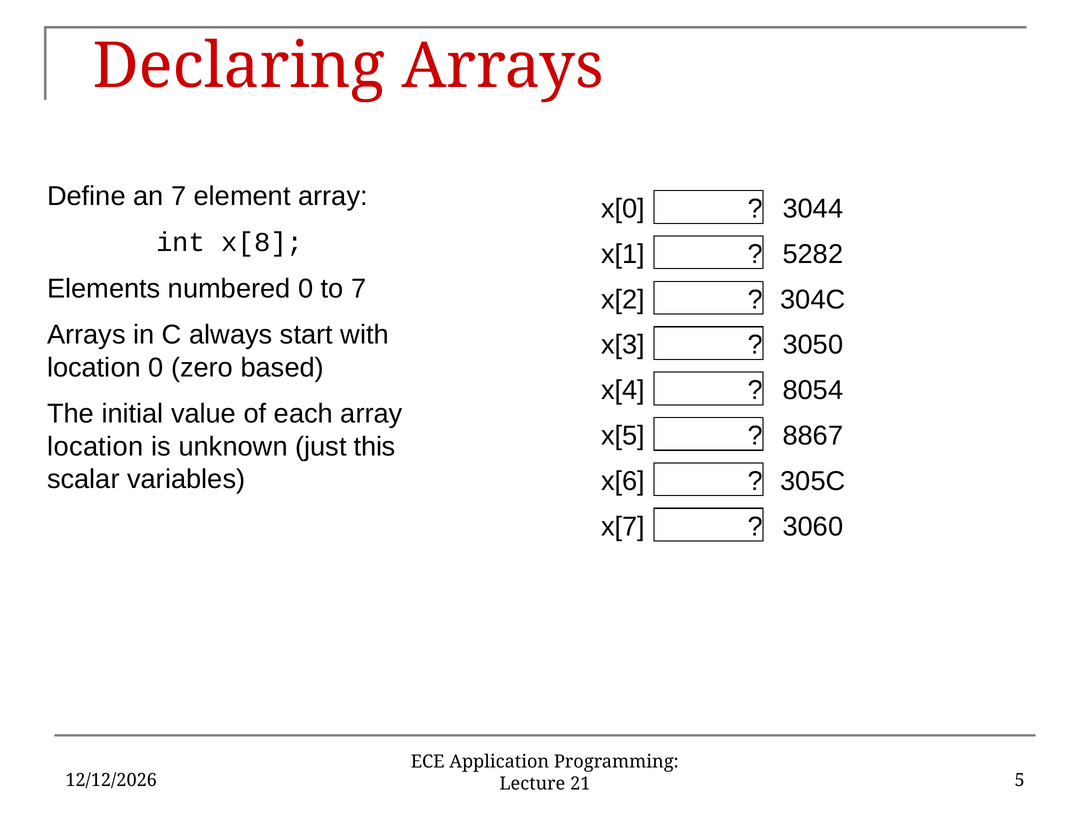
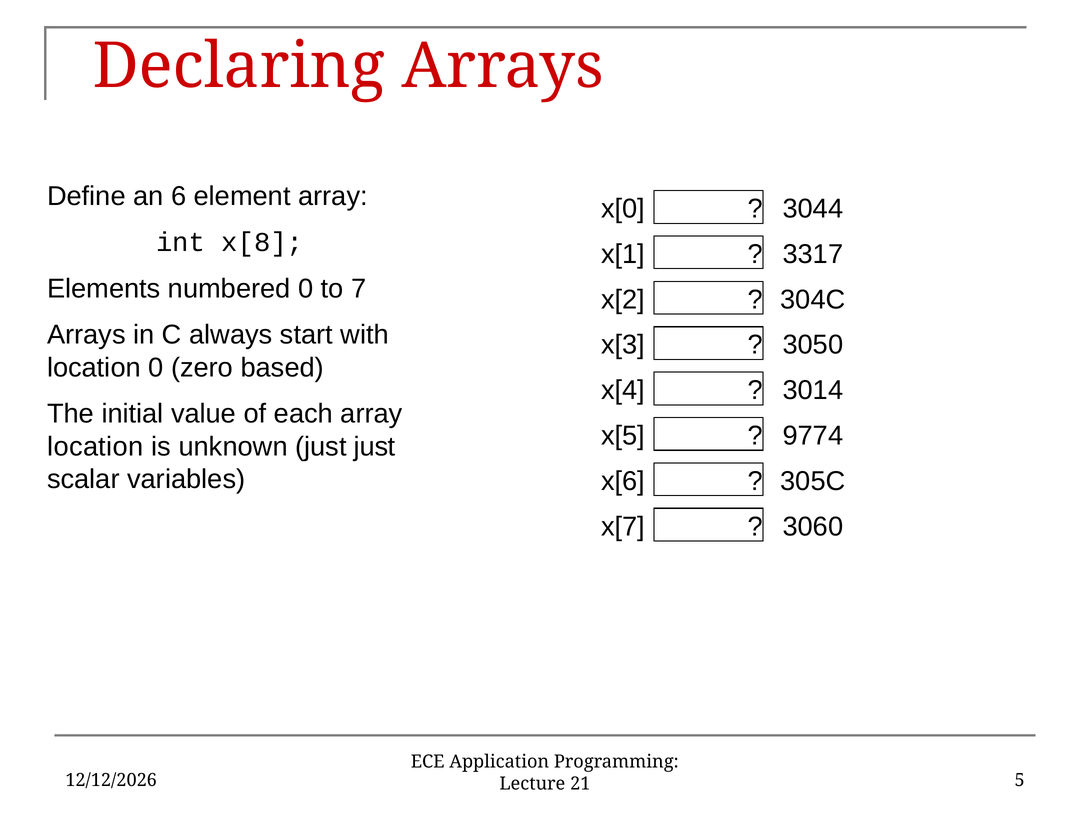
an 7: 7 -> 6 (179, 196)
5282: 5282 -> 3317 (813, 254)
8054: 8054 -> 3014 (813, 391)
8867: 8867 -> 9774 (813, 436)
just this: this -> just (375, 447)
